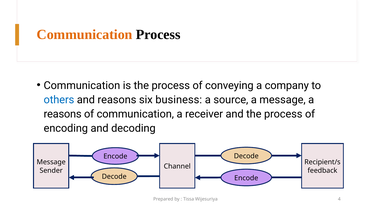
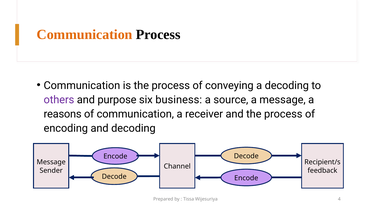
a company: company -> decoding (287, 85)
others colour: blue -> purple (59, 100)
and reasons: reasons -> purpose (117, 100)
